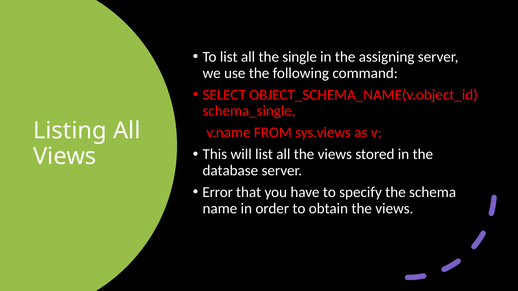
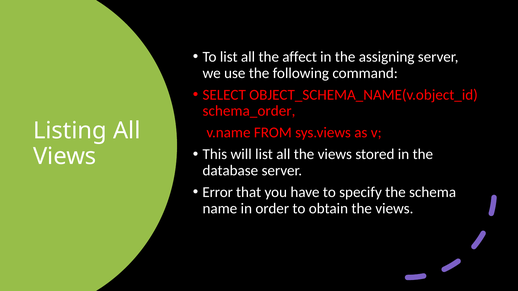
single: single -> affect (300, 57)
schema_single: schema_single -> schema_order (249, 111)
